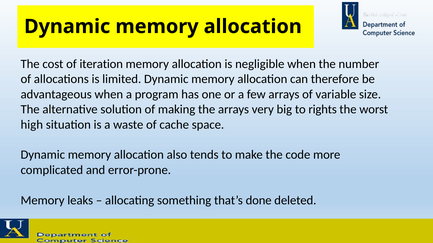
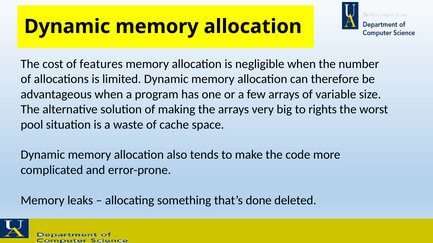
iteration: iteration -> features (101, 64)
high: high -> pool (32, 125)
